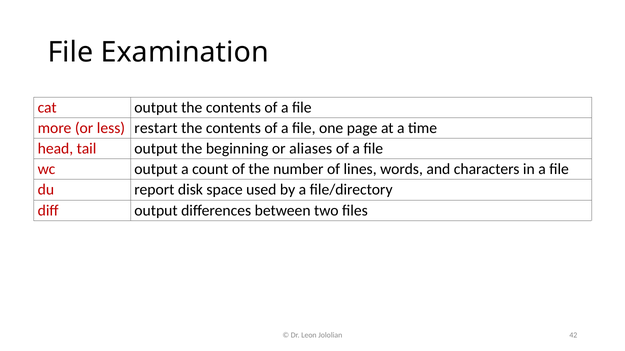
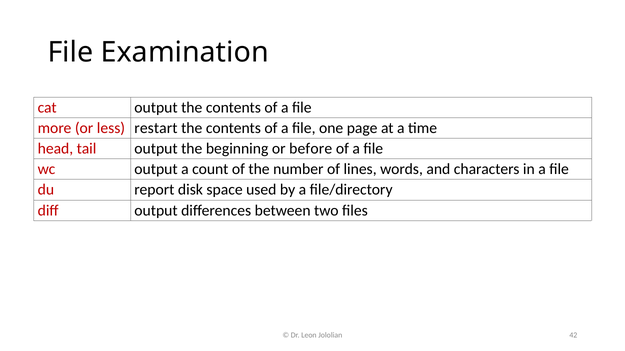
aliases: aliases -> before (311, 149)
